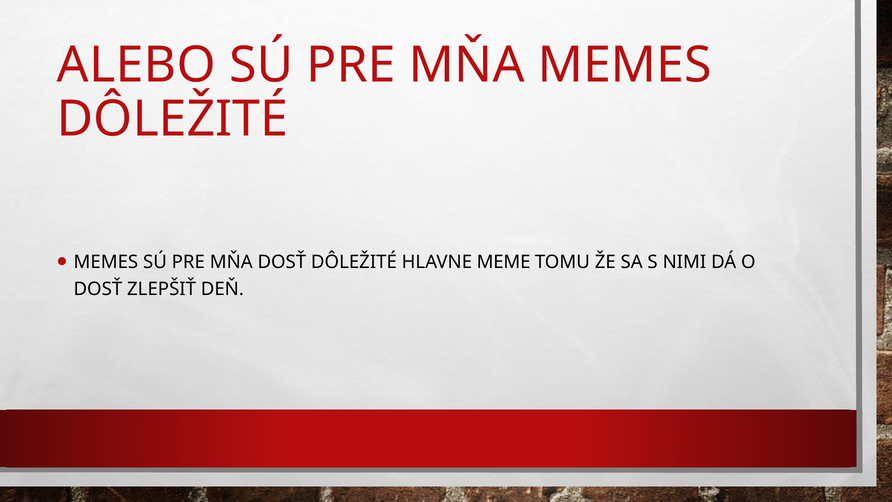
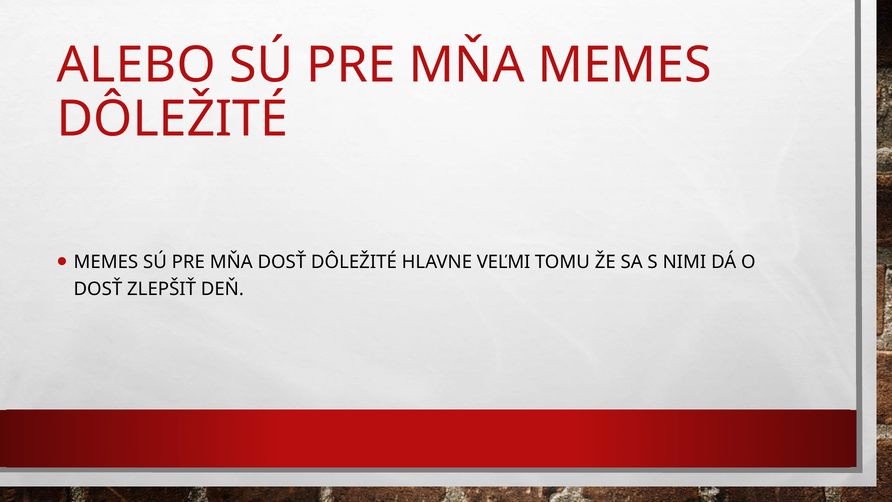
MEME: MEME -> VEĽMI (504, 262)
